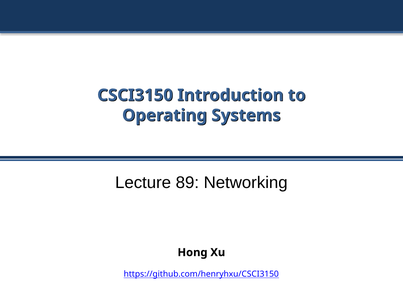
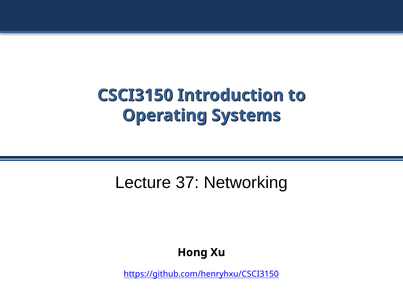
89: 89 -> 37 (187, 183)
